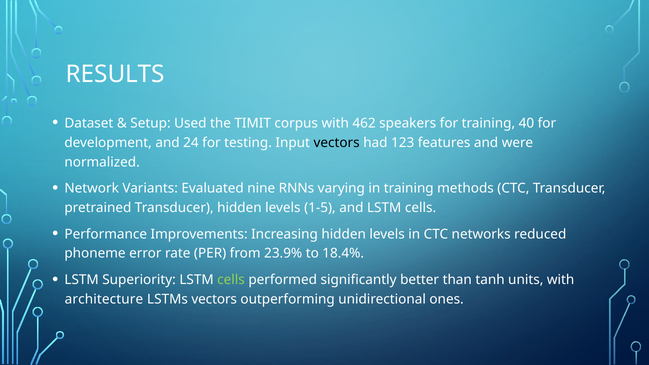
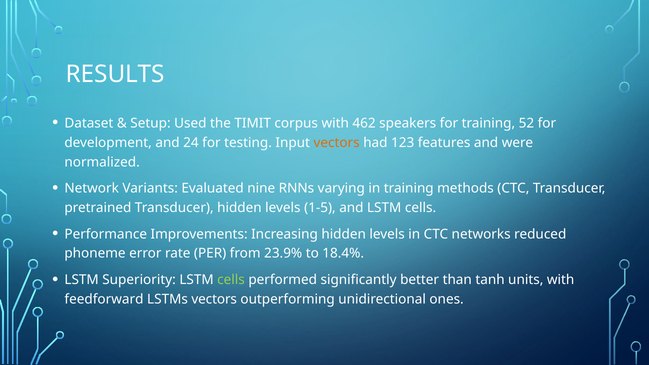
40: 40 -> 52 (526, 123)
vectors colour: black -> orange (337, 143)
architecture: architecture -> feedforward (104, 299)
